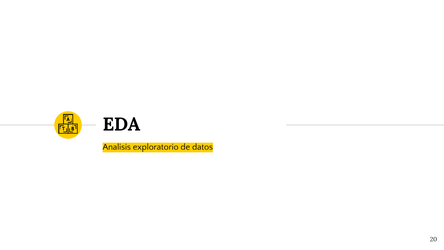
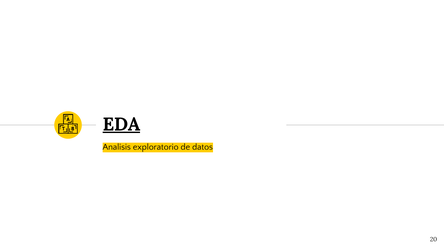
EDA underline: none -> present (121, 124)
